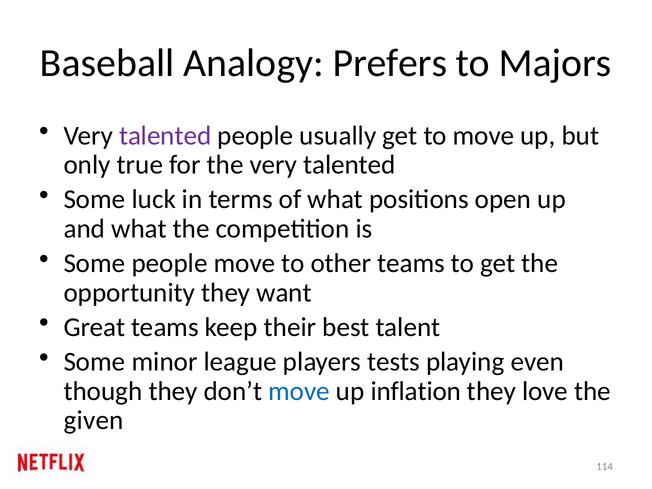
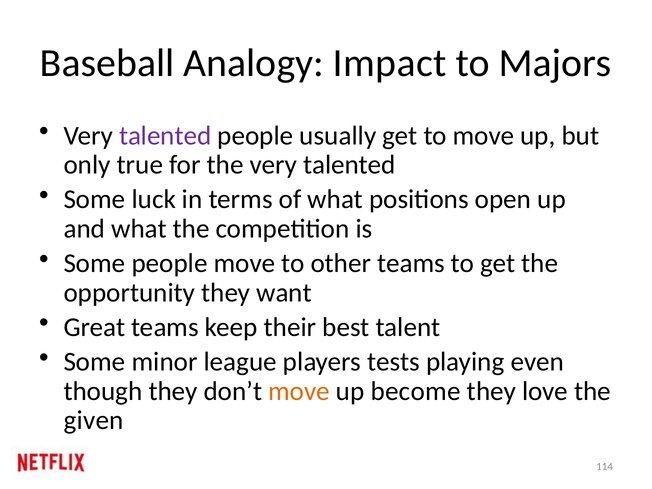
Prefers: Prefers -> Impact (390, 63)
move colour: blue -> orange (299, 391)
inflation: inflation -> become (416, 391)
